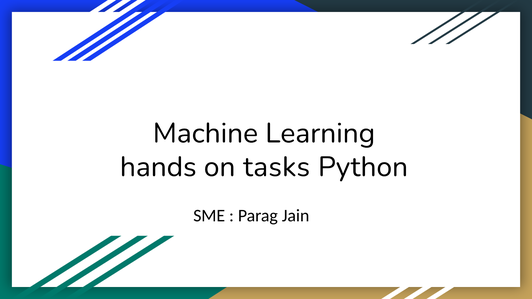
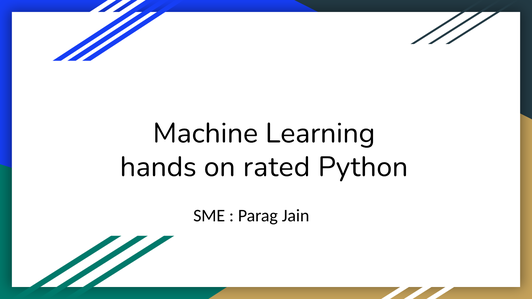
tasks: tasks -> rated (277, 167)
